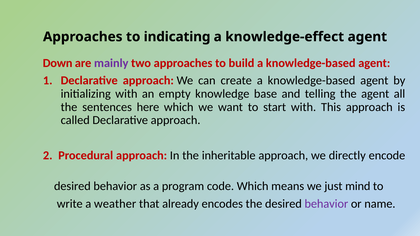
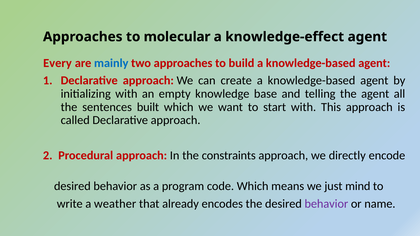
indicating: indicating -> molecular (177, 37)
Down: Down -> Every (57, 63)
mainly colour: purple -> blue (111, 63)
here: here -> built (148, 107)
inheritable: inheritable -> constraints (229, 156)
